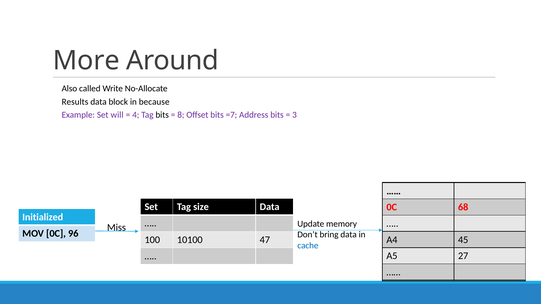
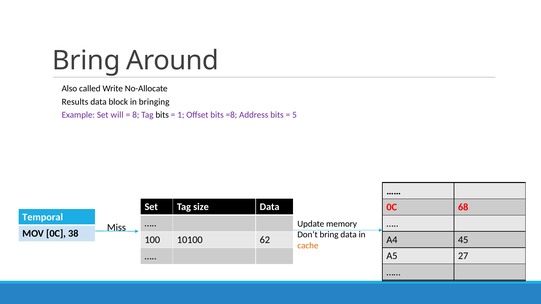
More: More -> Bring (86, 61)
because: because -> bringing (154, 102)
4: 4 -> 8 (136, 115)
8: 8 -> 1 (181, 115)
=7: =7 -> =8 (231, 115)
3: 3 -> 5 (294, 115)
Initialized: Initialized -> Temporal (43, 217)
96: 96 -> 38 (73, 234)
47: 47 -> 62 (265, 240)
cache colour: blue -> orange (308, 246)
